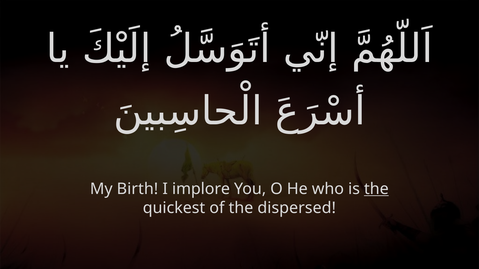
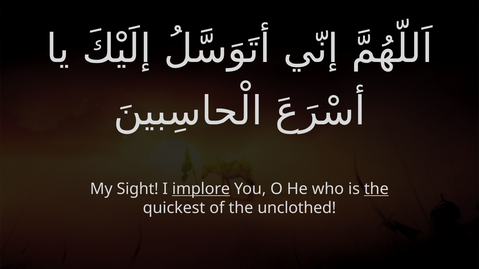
Birth: Birth -> Sight (138, 189)
implore underline: none -> present (201, 189)
dispersed: dispersed -> unclothed (297, 208)
